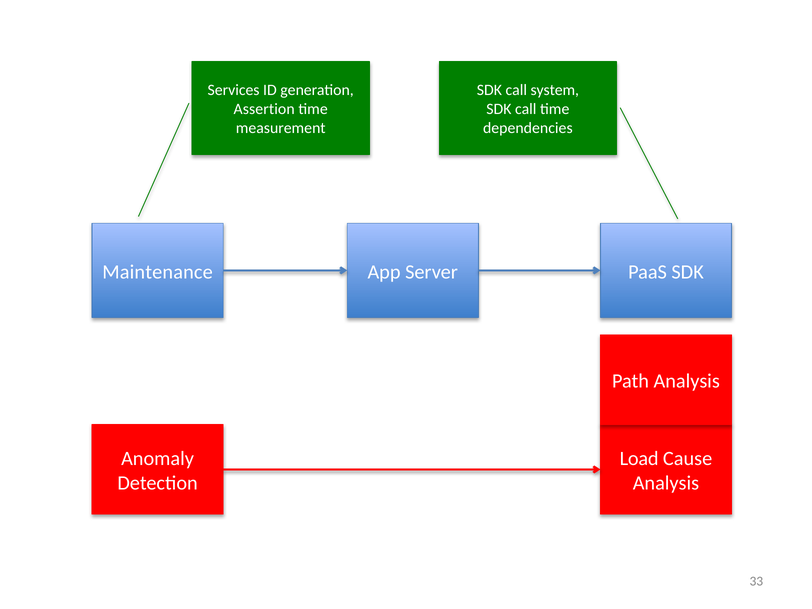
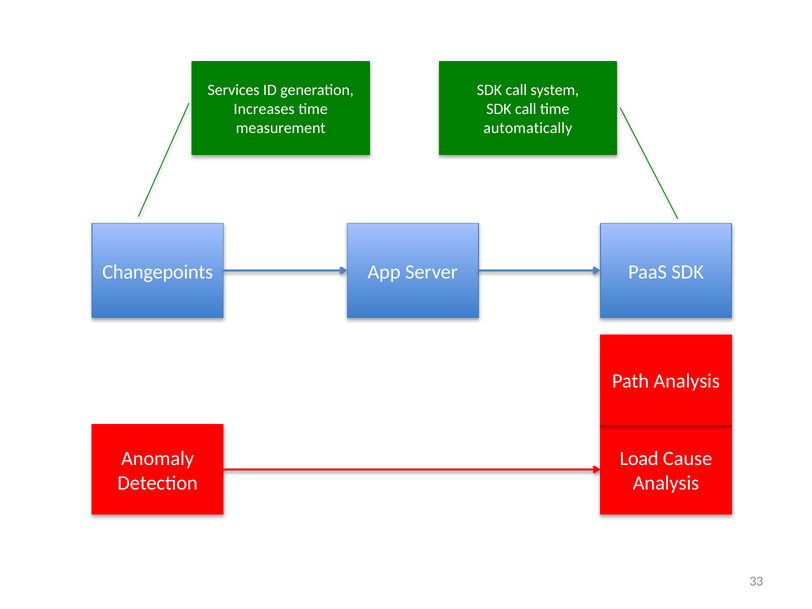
Assertion: Assertion -> Increases (264, 109)
dependencies: dependencies -> automatically (528, 128)
Maintenance: Maintenance -> Changepoints (158, 272)
